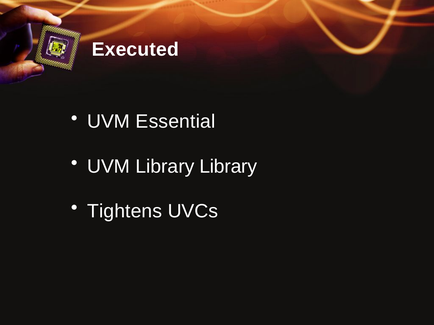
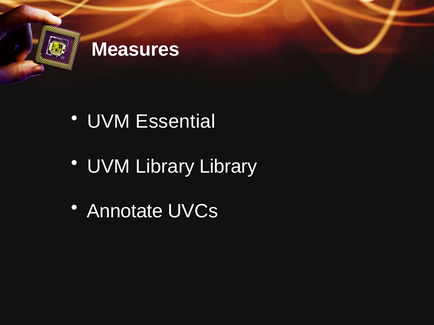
Executed: Executed -> Measures (135, 50)
Tightens: Tightens -> Annotate (125, 211)
